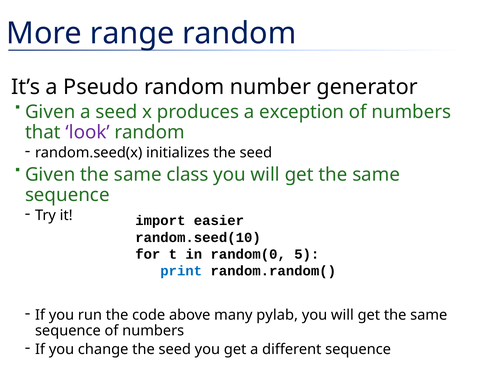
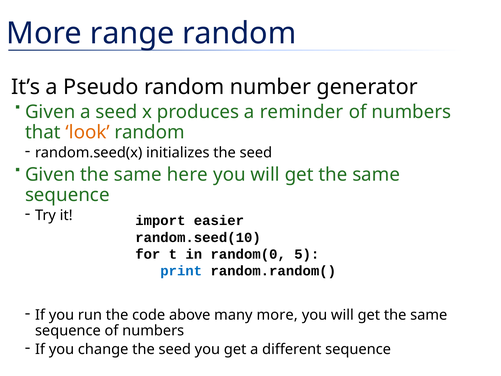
exception: exception -> reminder (302, 112)
look colour: purple -> orange (88, 132)
class: class -> here (187, 175)
many pylab: pylab -> more (277, 315)
